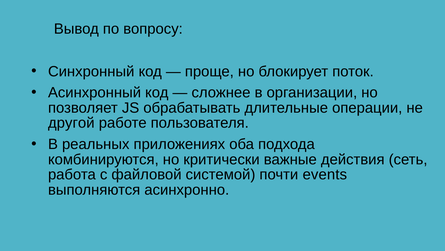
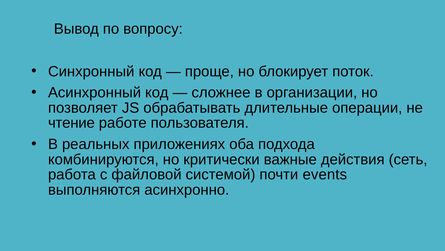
другой: другой -> чтение (71, 123)
